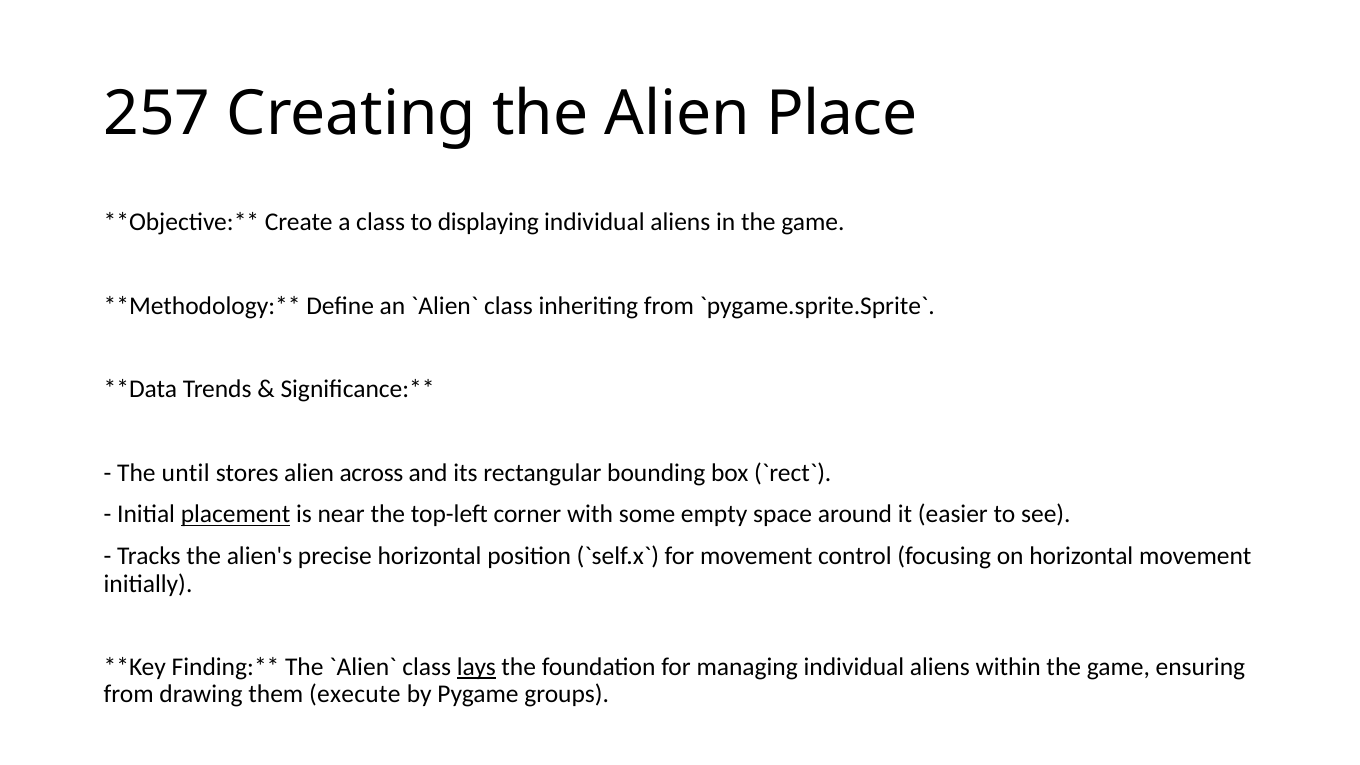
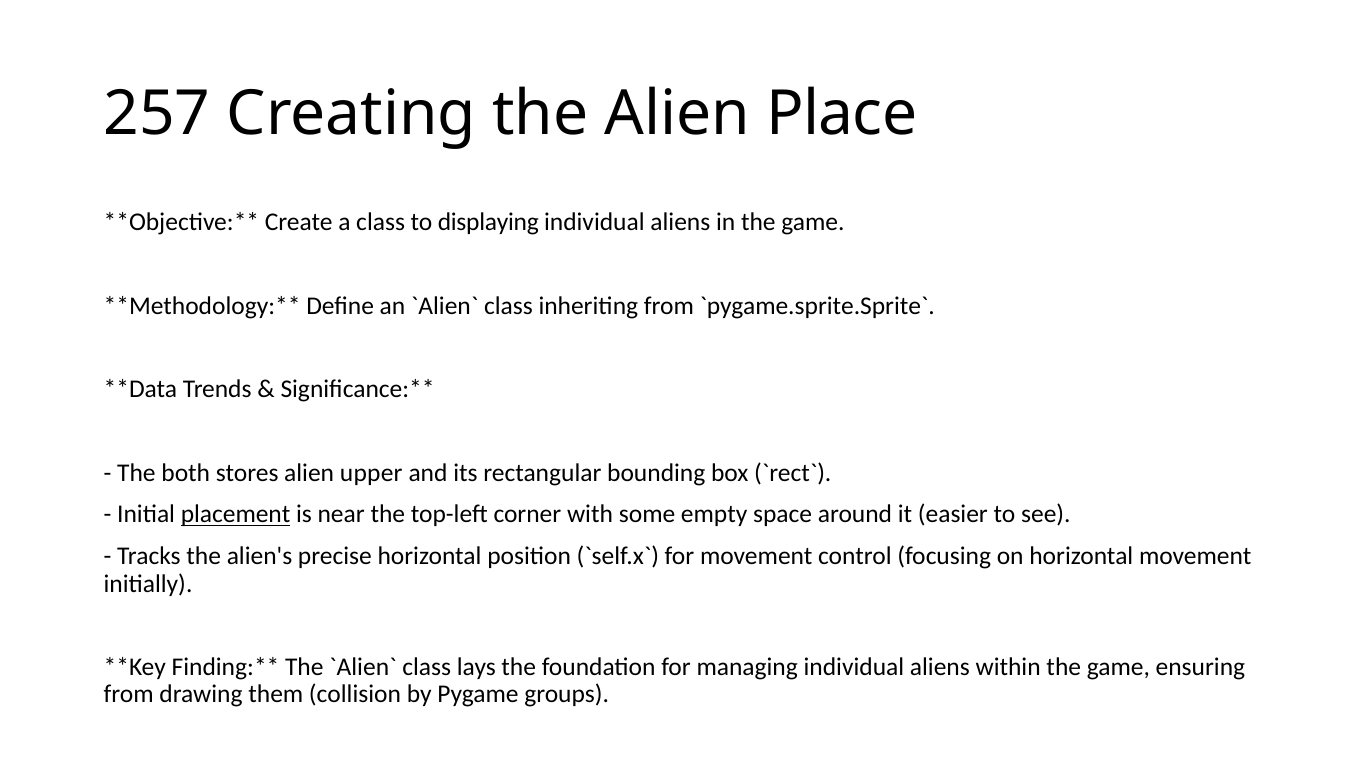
until: until -> both (186, 473)
across: across -> upper (371, 473)
lays underline: present -> none (476, 667)
execute: execute -> collision (355, 695)
